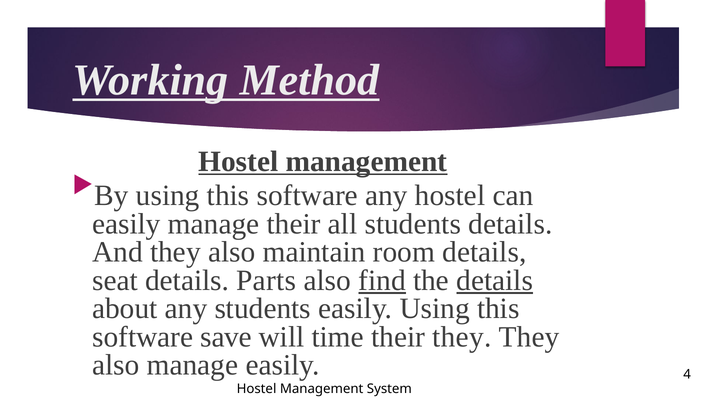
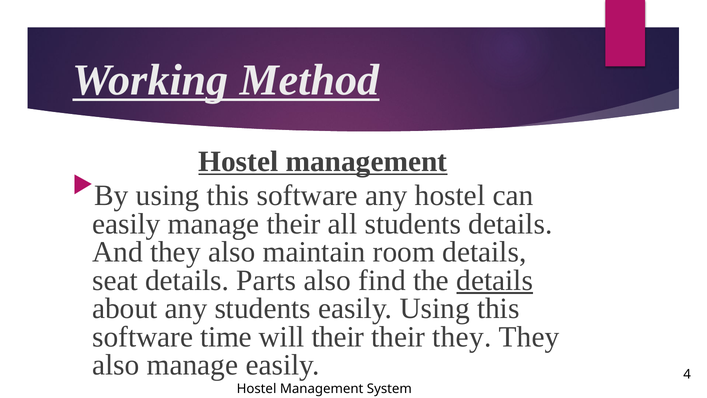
find underline: present -> none (382, 280)
save: save -> time (226, 337)
will time: time -> their (338, 337)
